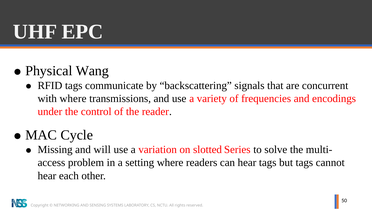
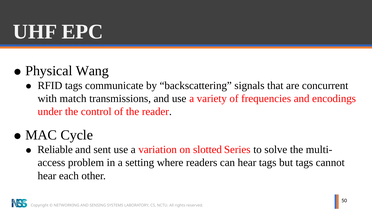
with where: where -> match (73, 99)
Missing: Missing -> Reliable (55, 150)
will: will -> sent (102, 150)
